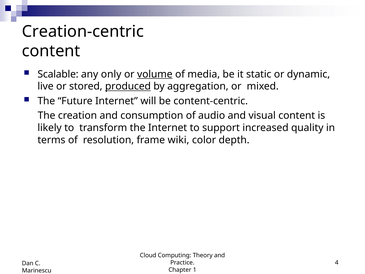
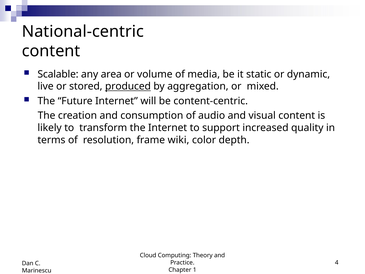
Creation-centric: Creation-centric -> National-centric (83, 32)
only: only -> area (111, 74)
volume underline: present -> none (155, 74)
